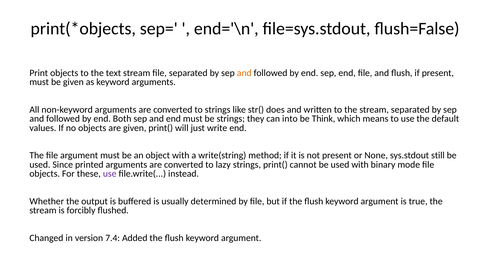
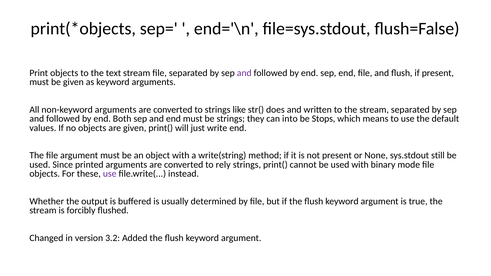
and colour: orange -> purple (244, 73)
Think: Think -> Stops (324, 119)
lazy: lazy -> rely (223, 165)
7.4: 7.4 -> 3.2 (113, 238)
